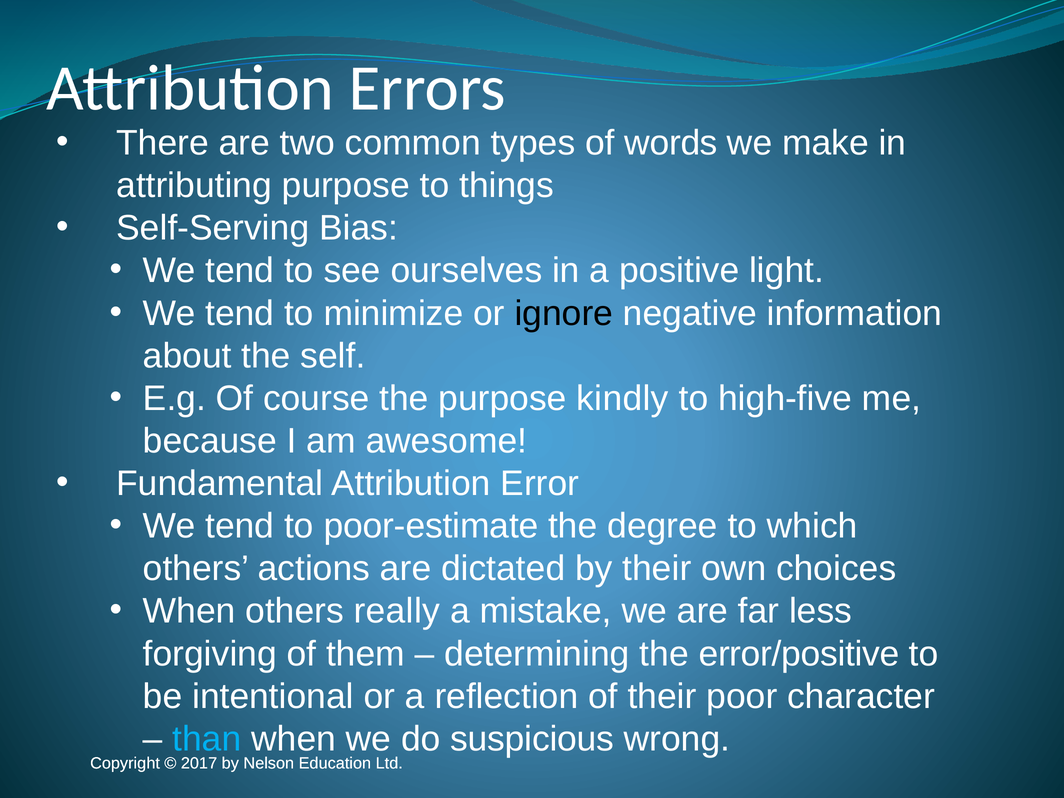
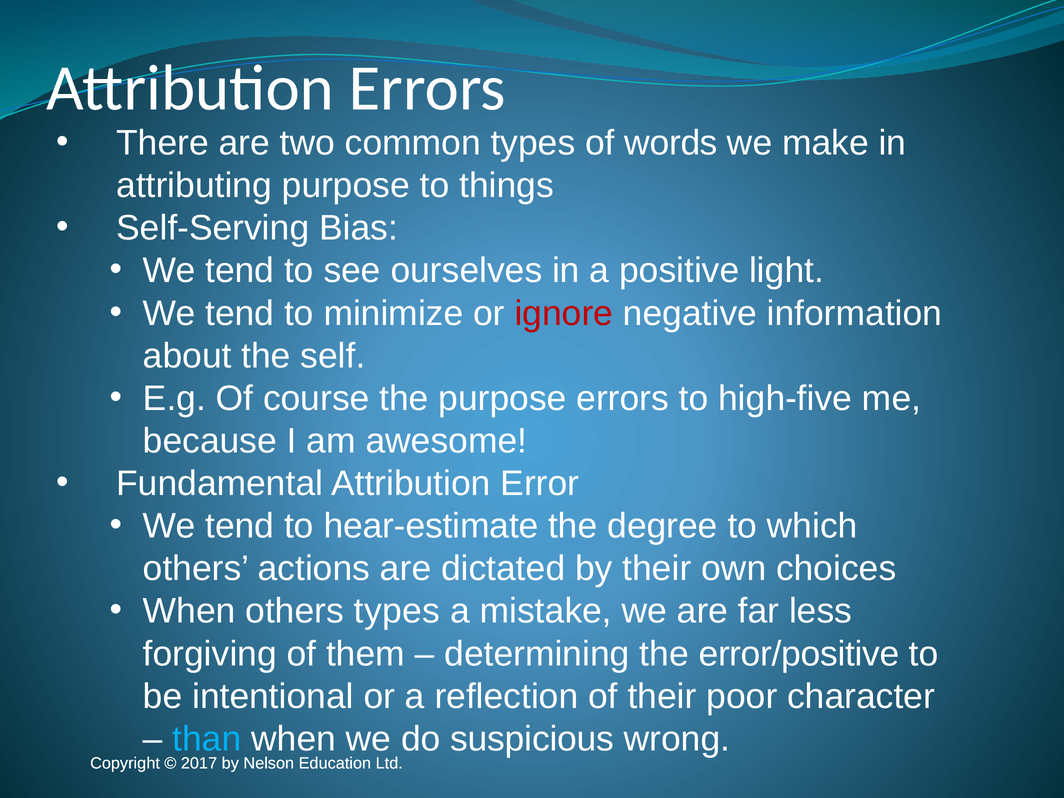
ignore colour: black -> red (564, 313)
purpose kindly: kindly -> errors (623, 398)
poor-estimate: poor-estimate -> hear-estimate (431, 526)
others really: really -> types (397, 611)
